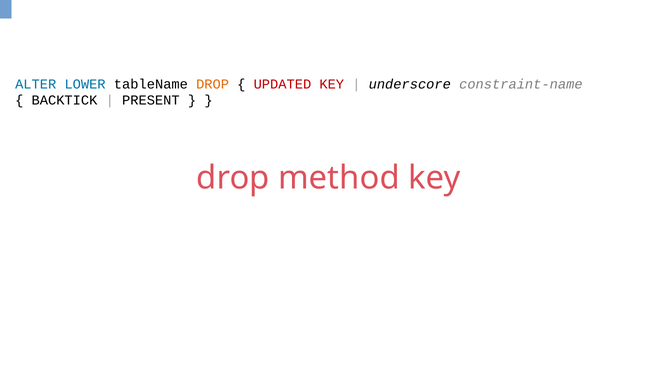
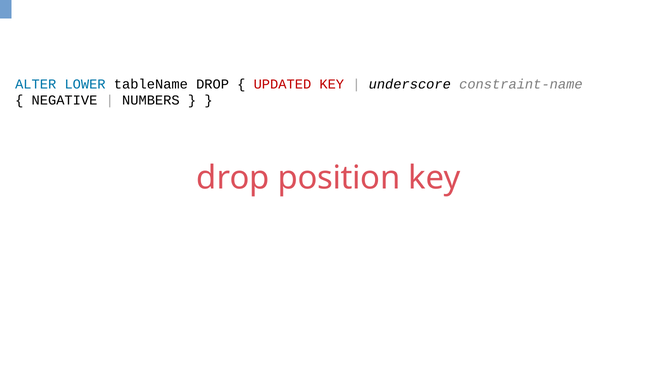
DROP colour: orange -> black (213, 84)
BACKTICK: BACKTICK -> NEGATIVE (64, 101)
PRESENT: PRESENT -> NUMBERS (151, 101)
method: method -> position (339, 178)
